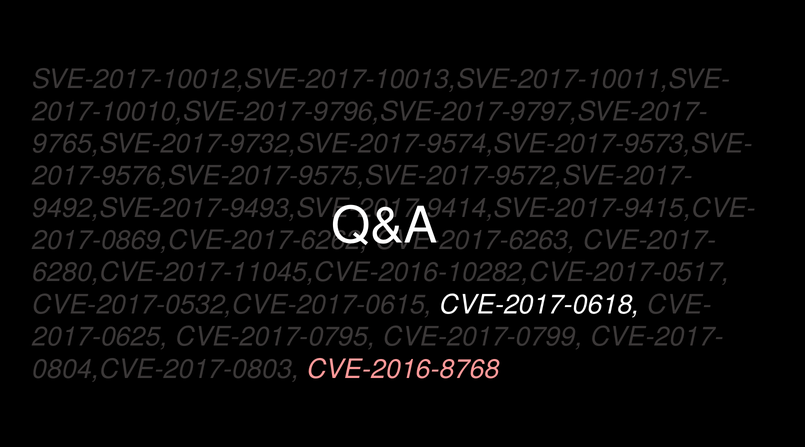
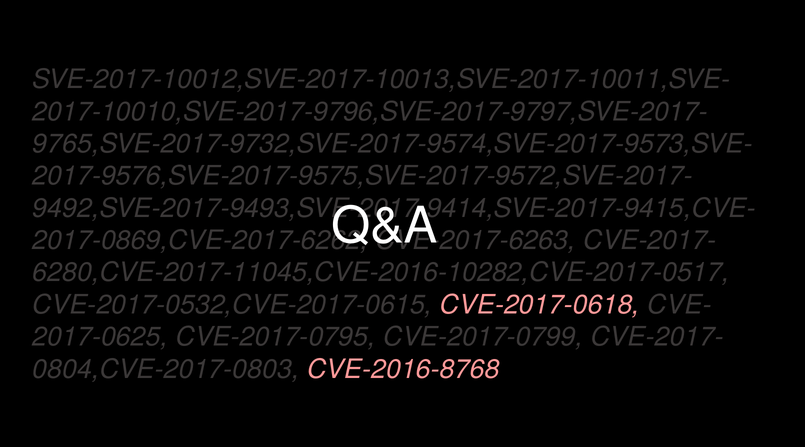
CVE-2017-0618 colour: white -> pink (540, 305)
